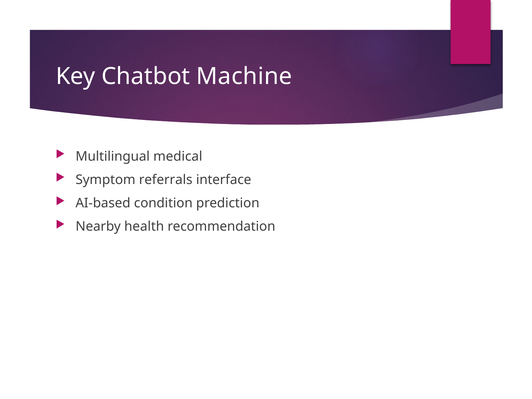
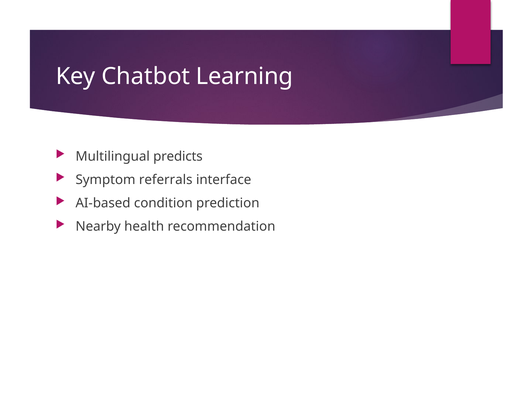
Machine: Machine -> Learning (244, 76)
medical: medical -> predicts (178, 156)
